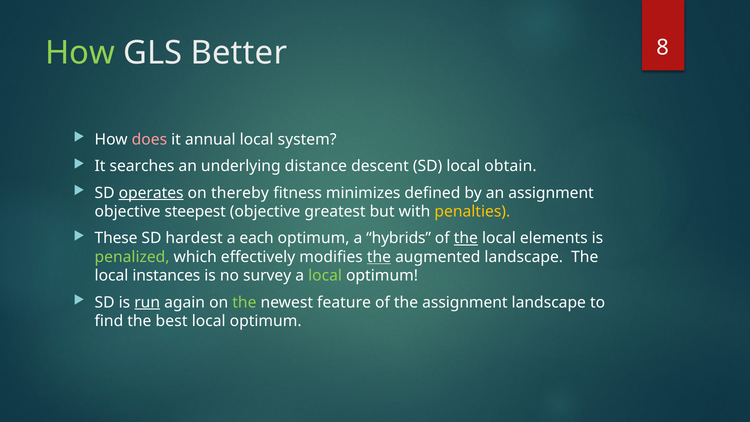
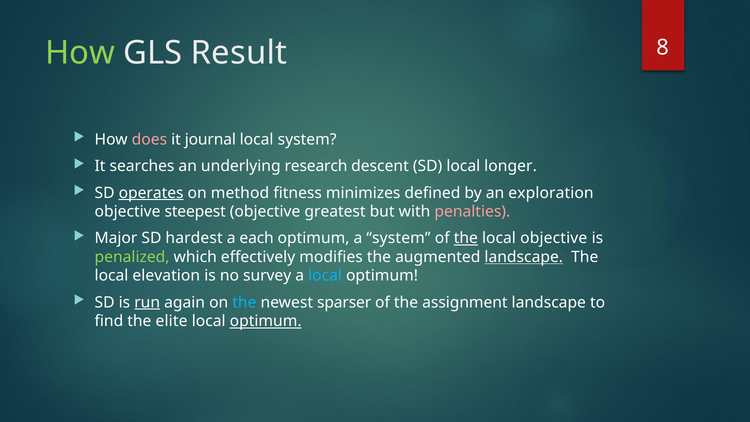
Better: Better -> Result (239, 53)
annual: annual -> journal (210, 140)
distance: distance -> research (316, 166)
obtain: obtain -> longer (511, 166)
thereby: thereby -> method (240, 193)
an assignment: assignment -> exploration (551, 193)
penalties colour: yellow -> pink (472, 212)
These: These -> Major (116, 238)
a hybrids: hybrids -> system (398, 238)
local elements: elements -> objective (554, 238)
the underline: present -> none (379, 257)
landscape underline: none -> present (524, 257)
instances: instances -> elevation (166, 276)
local colour: light green -> light blue (325, 276)
the colour: light green -> light blue (244, 302)
feature: feature -> sparser (344, 302)
best: best -> elite (172, 321)
optimum underline: none -> present (266, 321)
